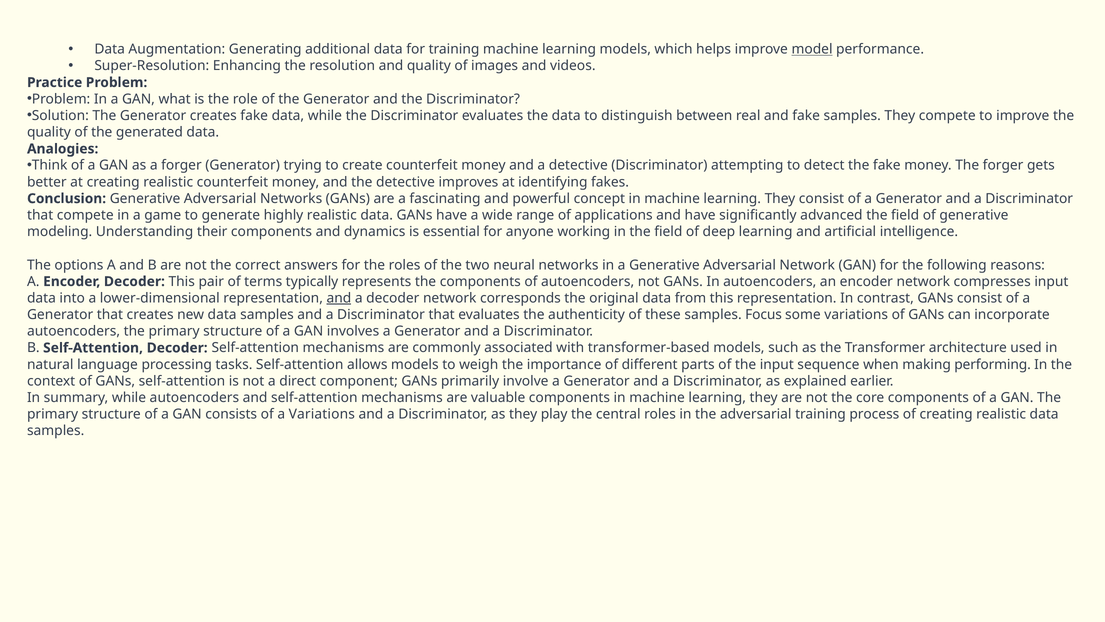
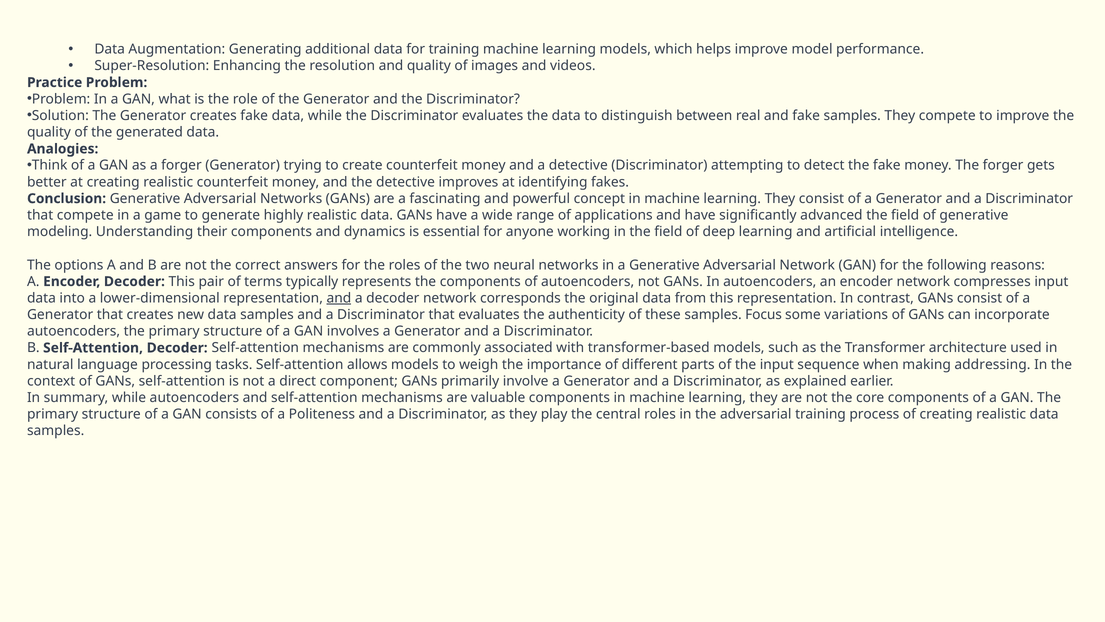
model underline: present -> none (812, 49)
performing: performing -> addressing (992, 364)
a Variations: Variations -> Politeness (322, 414)
